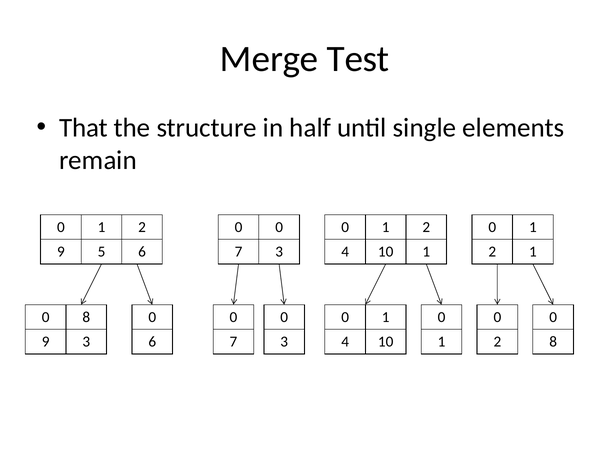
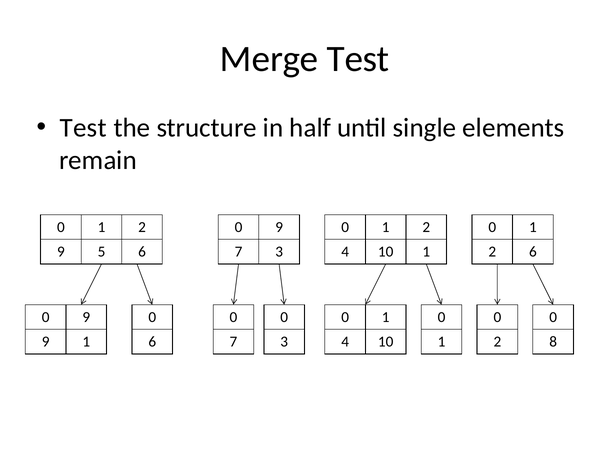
That: That -> Test (83, 128)
0: 0 -> 9 (279, 227)
2 1: 1 -> 6 (533, 252)
8: 8 -> 9 (86, 317)
9 3: 3 -> 1 (86, 342)
